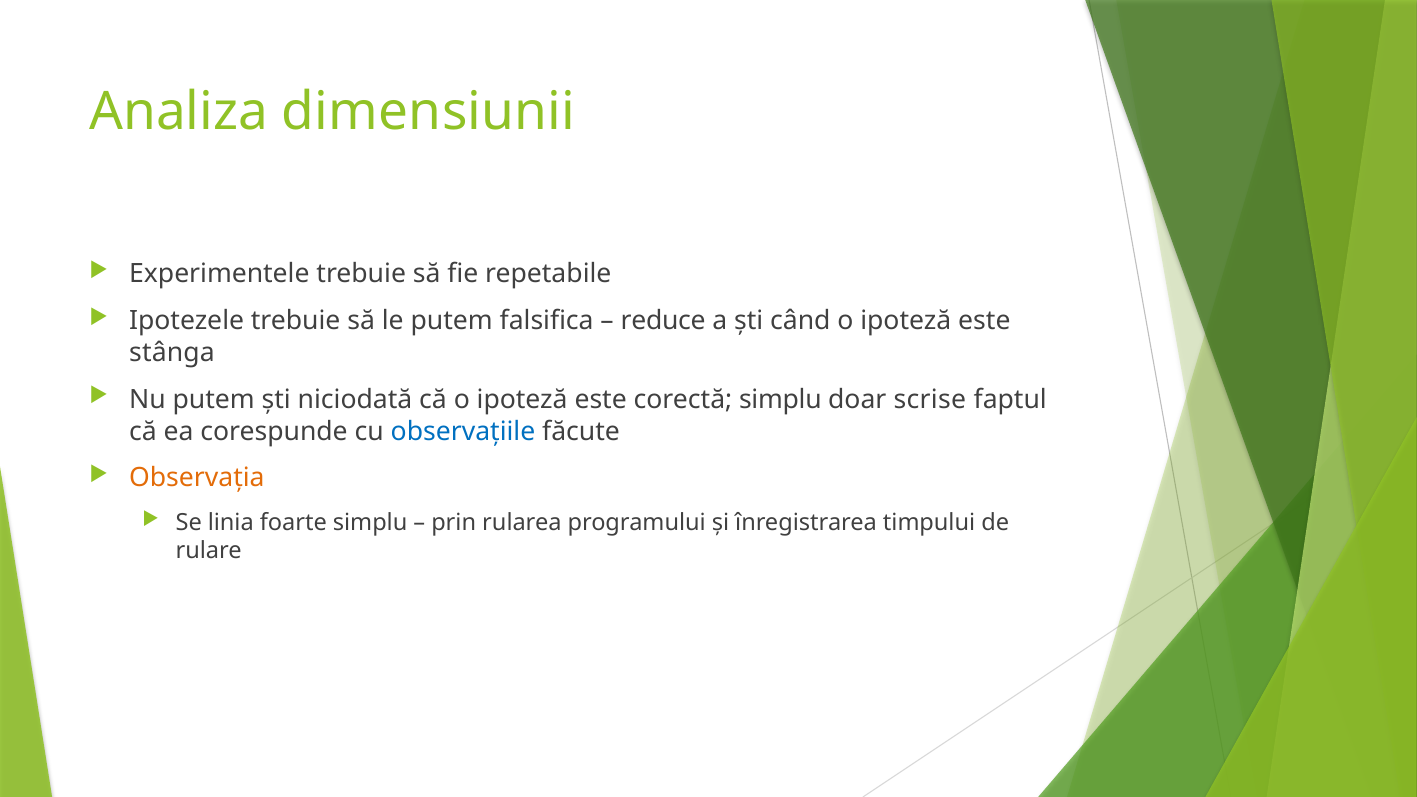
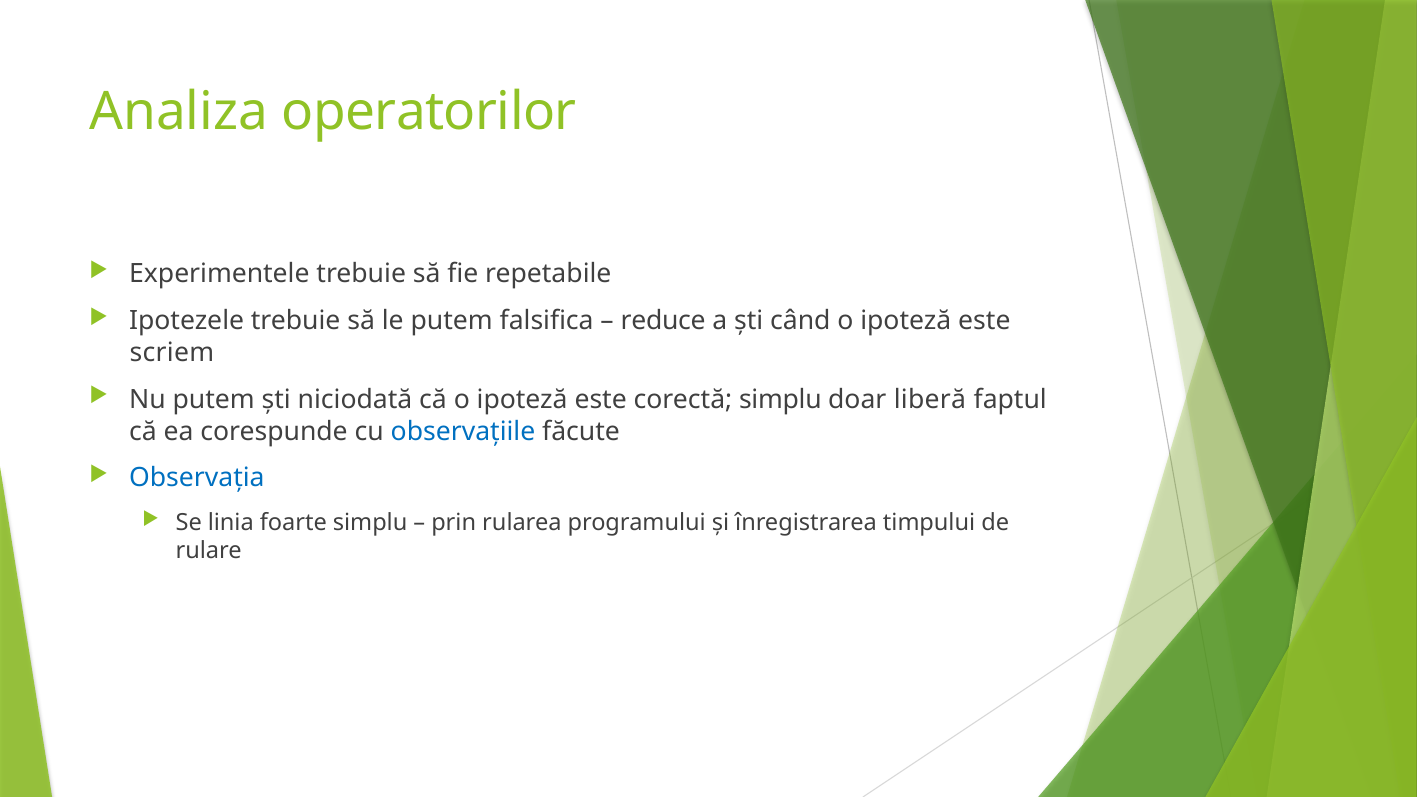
dimensiunii: dimensiunii -> operatorilor (429, 112)
stânga: stânga -> scriem (172, 353)
scrise: scrise -> liberă (930, 399)
Observația colour: orange -> blue (197, 478)
